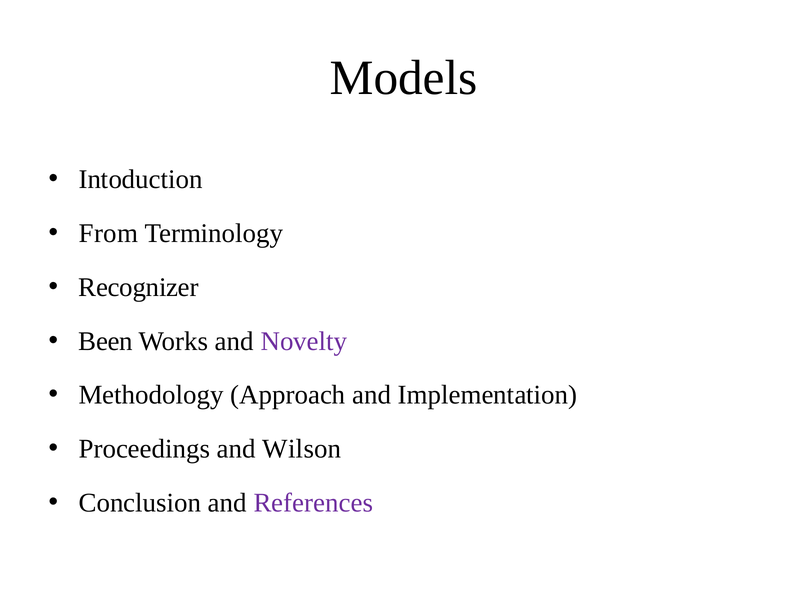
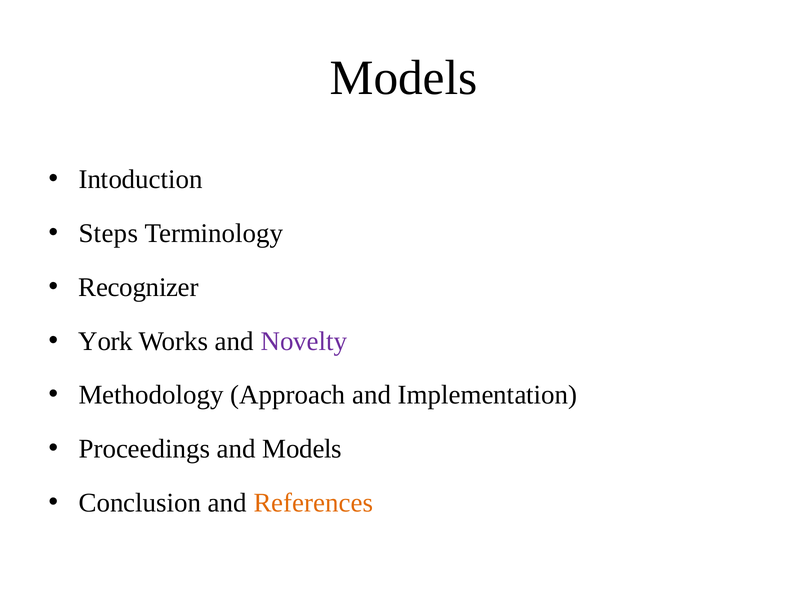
From: From -> Steps (108, 233)
Been: Been -> York (106, 341)
and Wilson: Wilson -> Models (302, 449)
References colour: purple -> orange (313, 503)
